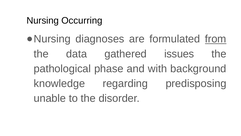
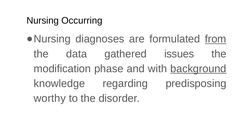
pathological: pathological -> modification (62, 68)
background underline: none -> present (198, 68)
unable: unable -> worthy (50, 98)
